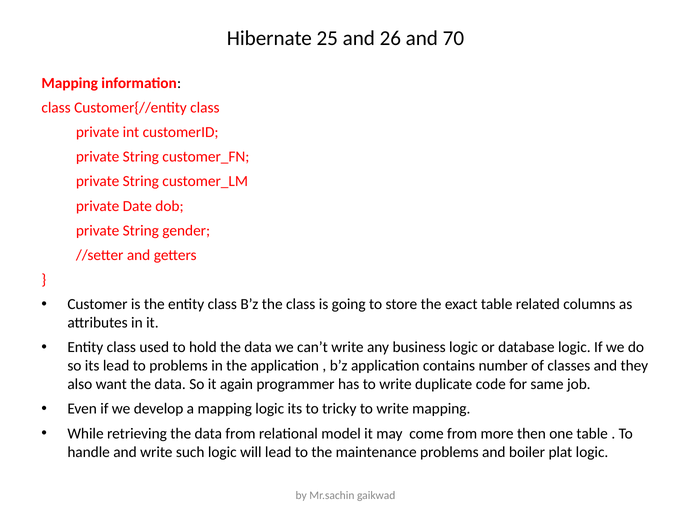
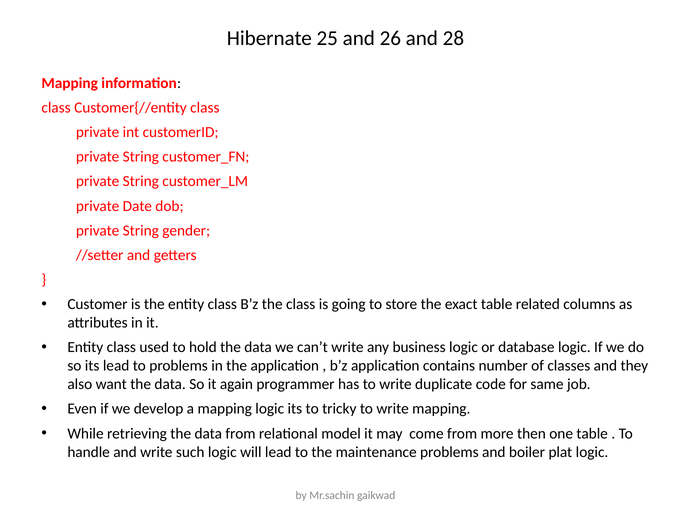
70: 70 -> 28 (453, 38)
